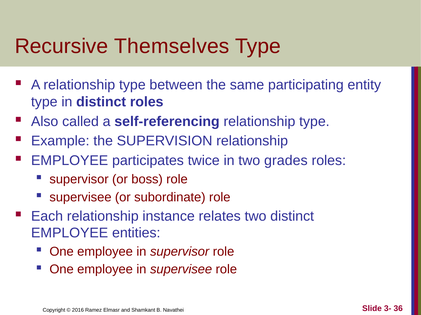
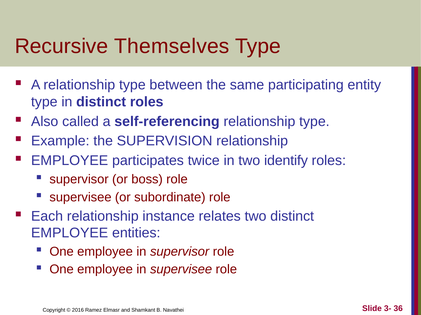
grades: grades -> identify (286, 161)
